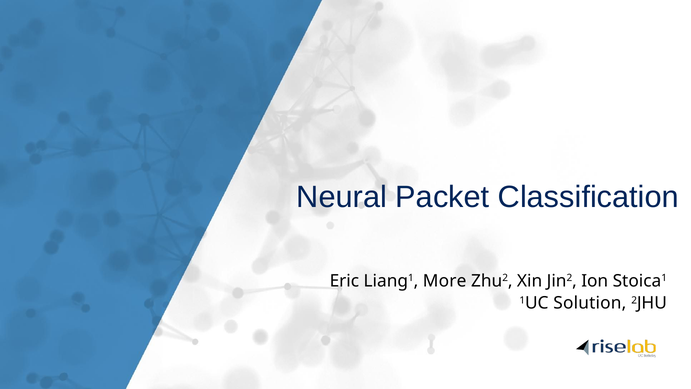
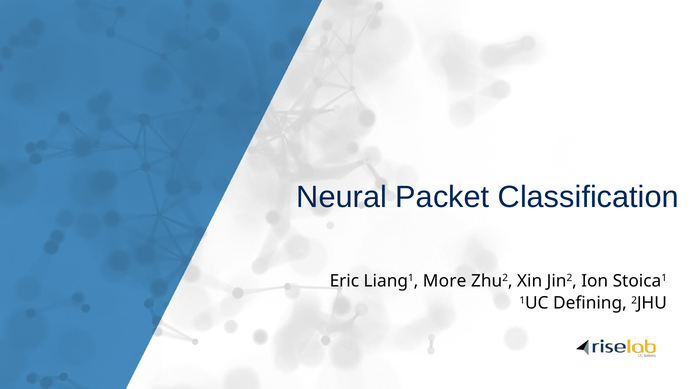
Solution: Solution -> Defining (590, 303)
